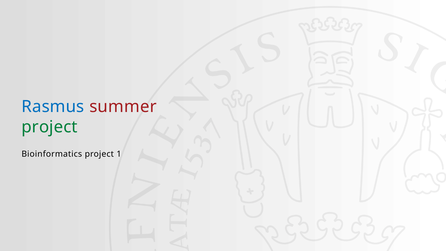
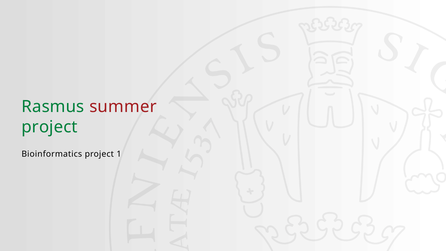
Rasmus colour: blue -> green (53, 107)
